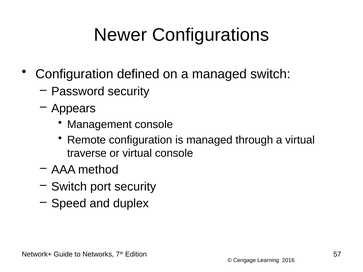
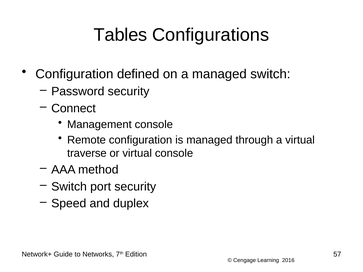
Newer: Newer -> Tables (121, 35)
Appears: Appears -> Connect (74, 109)
